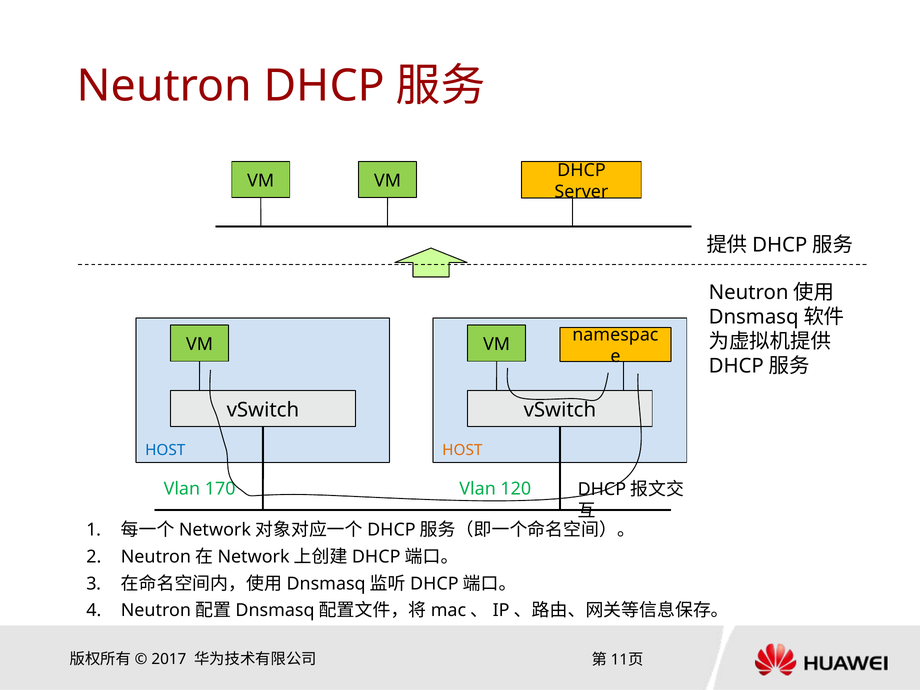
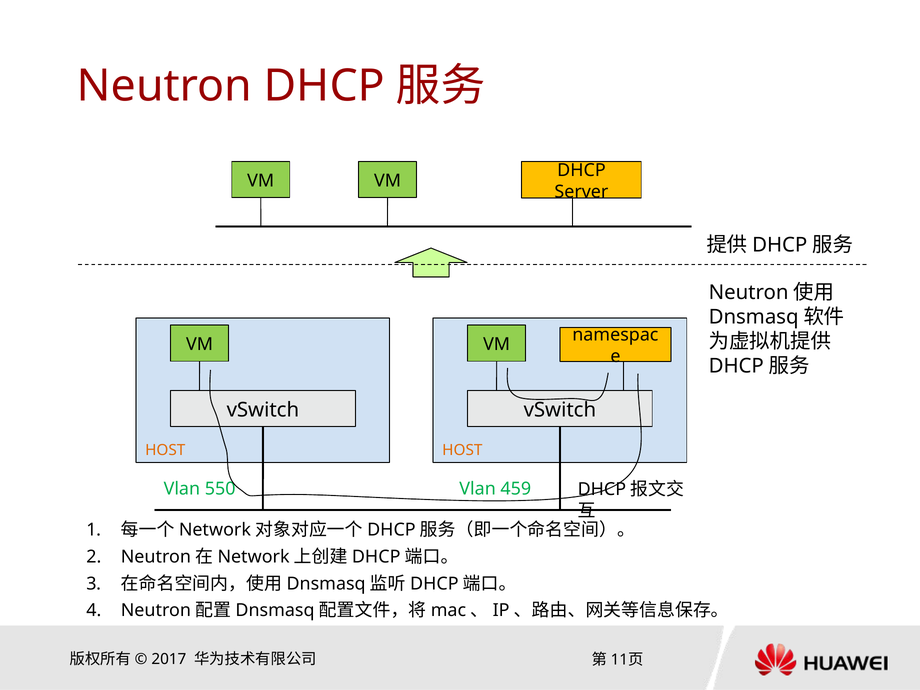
HOST colour: blue -> orange (165, 450)
170: 170 -> 550 (220, 489)
120: 120 -> 459 (516, 489)
